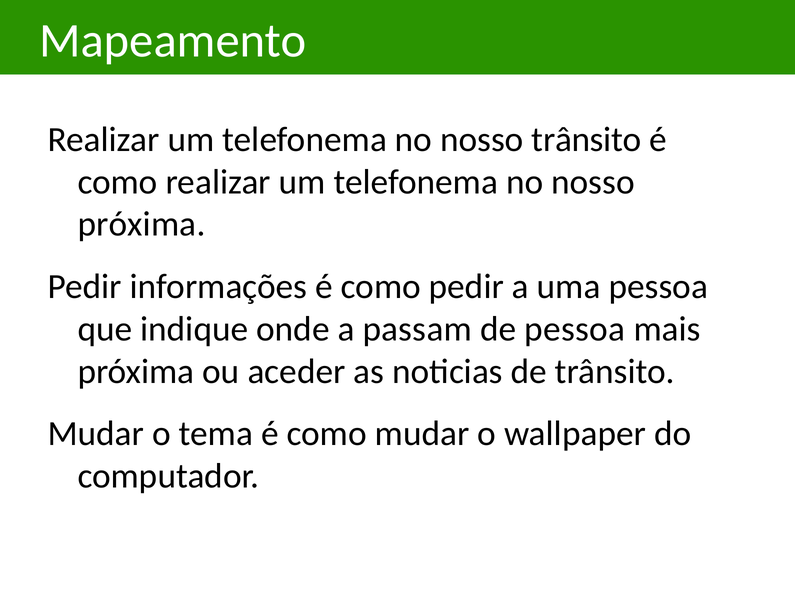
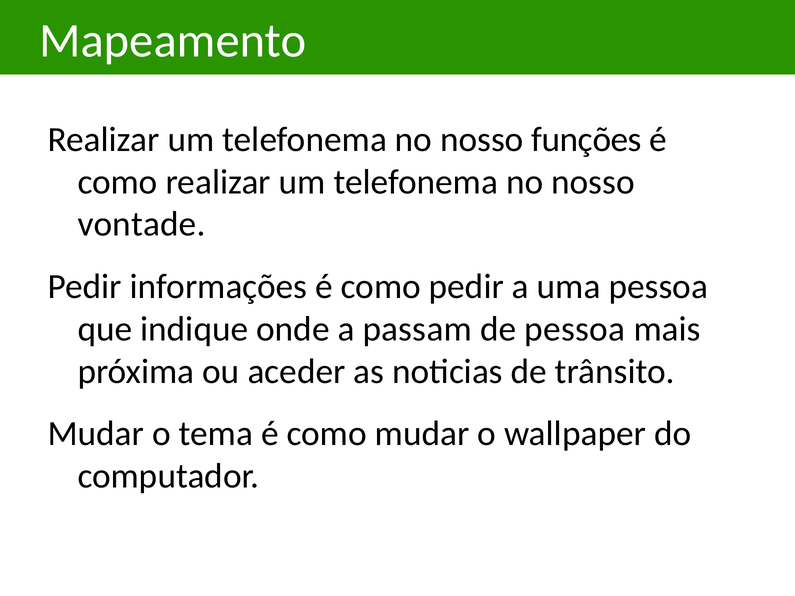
nosso trânsito: trânsito -> funções (586, 139)
próxima: próxima -> vontade (141, 224)
